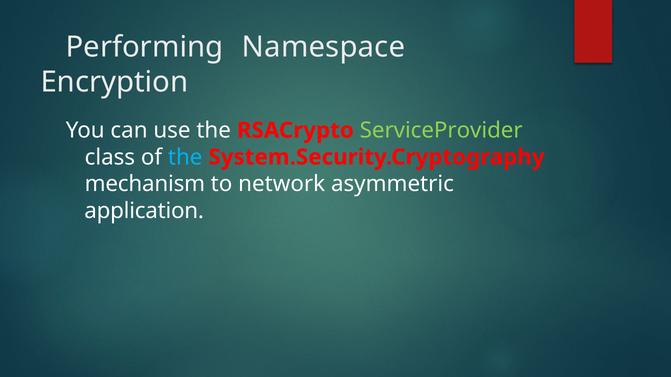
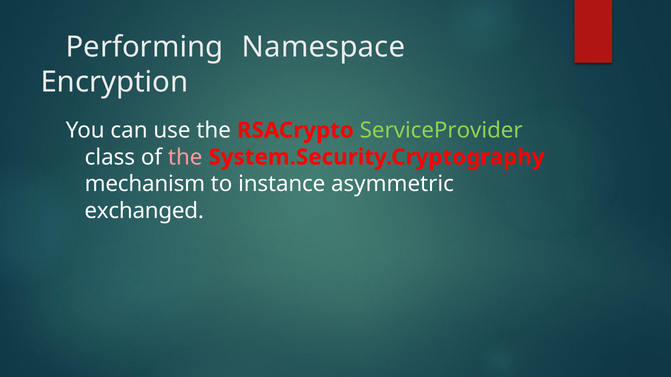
the colour: light blue -> pink (185, 157)
network: network -> instance (282, 184)
application: application -> exchanged (144, 211)
